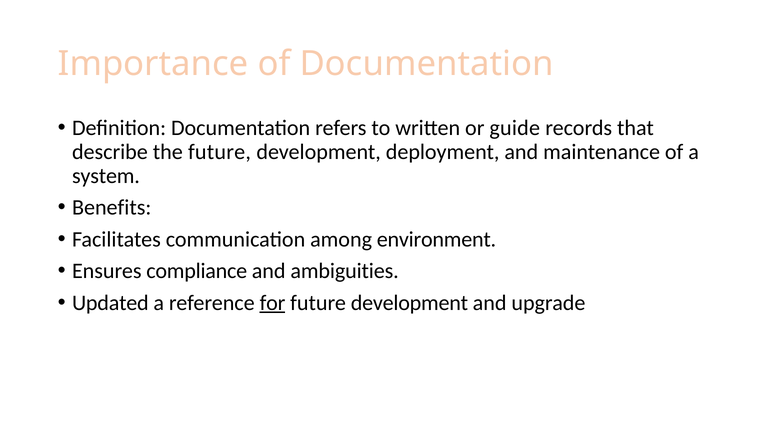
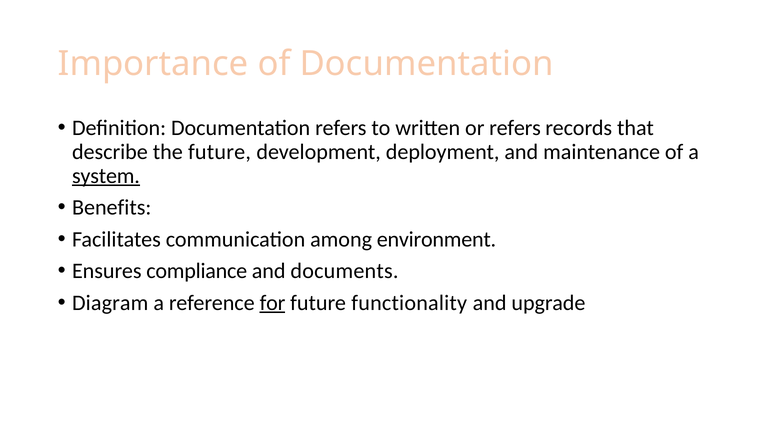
or guide: guide -> refers (515, 128)
system underline: none -> present (106, 176)
ambiguities: ambiguities -> documents (344, 271)
Updated: Updated -> Diagram (110, 303)
development: development -> functionality (409, 303)
